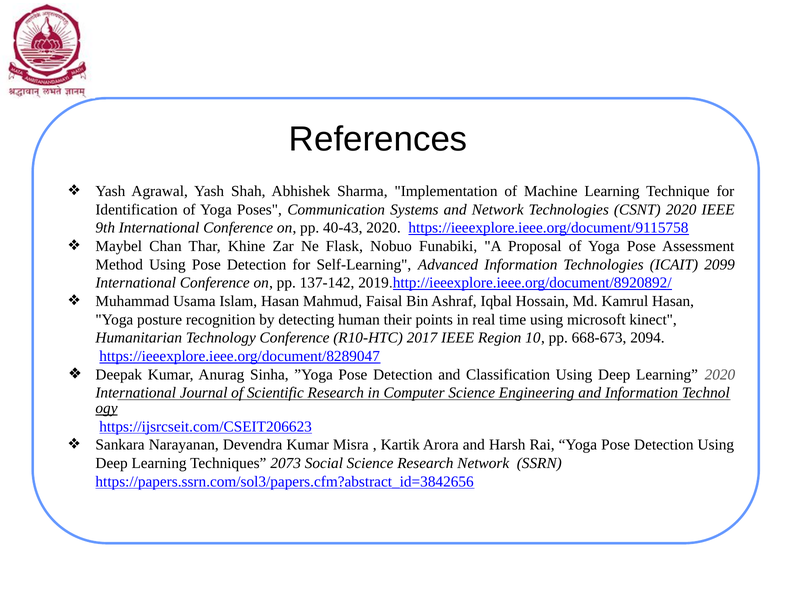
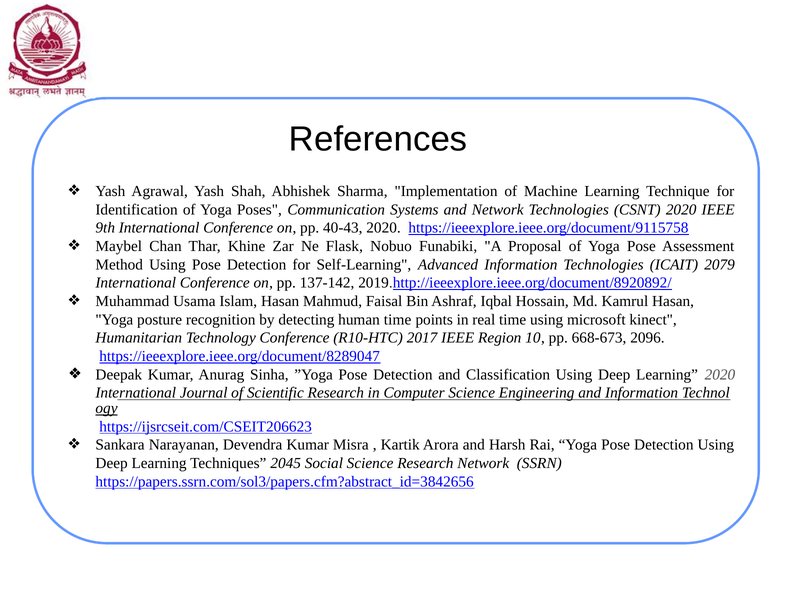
2099: 2099 -> 2079 (720, 264)
human their: their -> time (398, 319)
2094: 2094 -> 2096 (647, 338)
2073: 2073 -> 2045 (286, 463)
